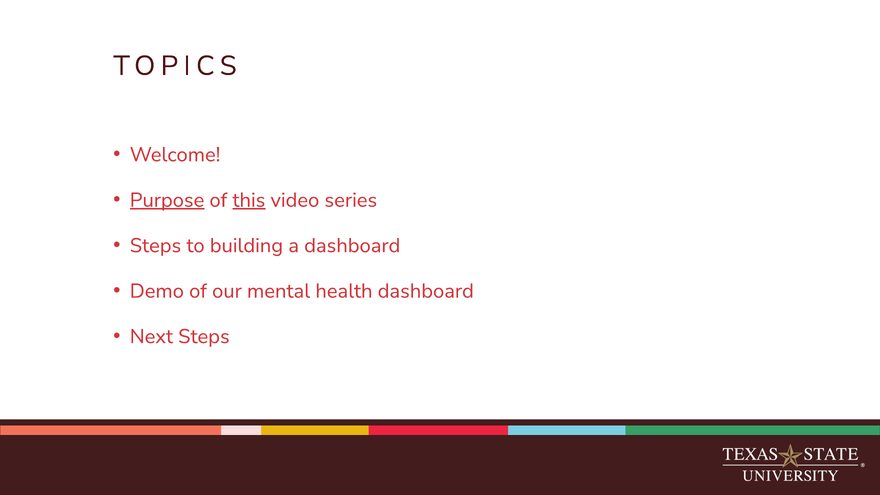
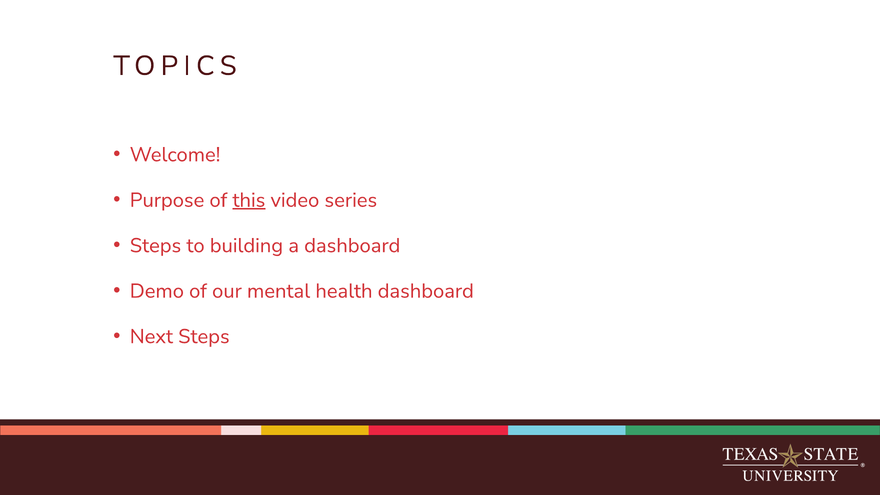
Purpose underline: present -> none (167, 200)
